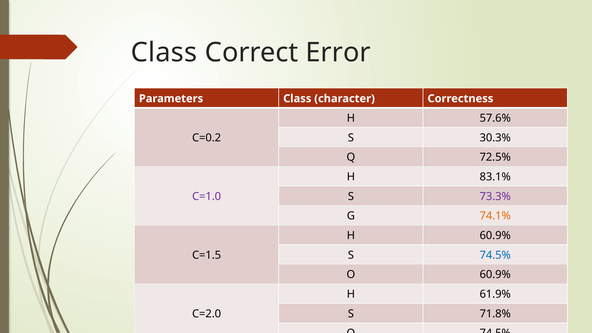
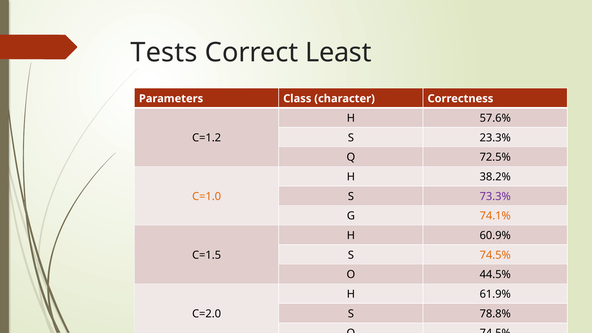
Class: Class -> Tests (164, 53)
Error: Error -> Least (338, 53)
C=0.2: C=0.2 -> C=1.2 (207, 138)
30.3%: 30.3% -> 23.3% (495, 138)
83.1%: 83.1% -> 38.2% (495, 177)
C=1.0 colour: purple -> orange (207, 196)
74.5% colour: blue -> orange (495, 255)
O 60.9%: 60.9% -> 44.5% (495, 275)
71.8%: 71.8% -> 78.8% (495, 314)
